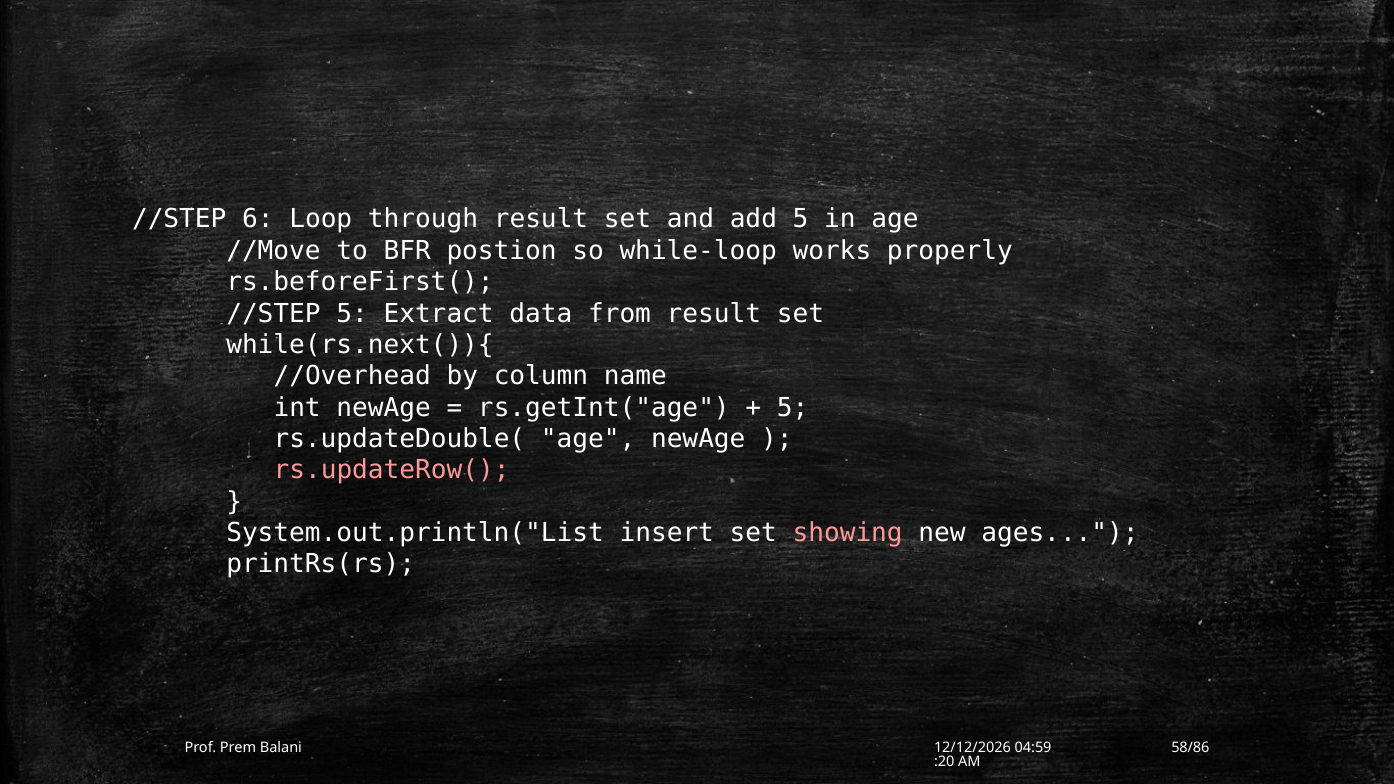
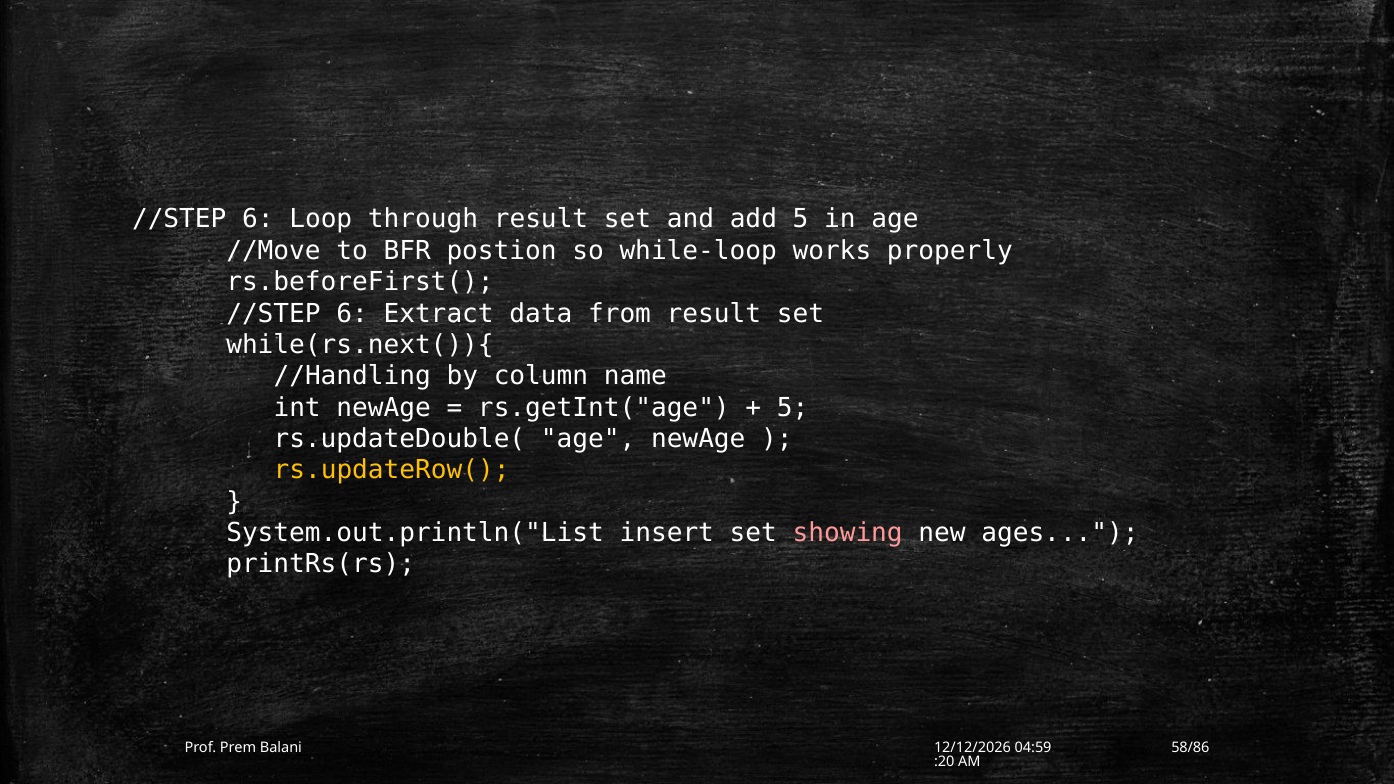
5: 5 -> 6 (352, 314)
//Overhead: //Overhead -> //Handling (352, 376)
rs.updateRow( colour: pink -> yellow (392, 470)
